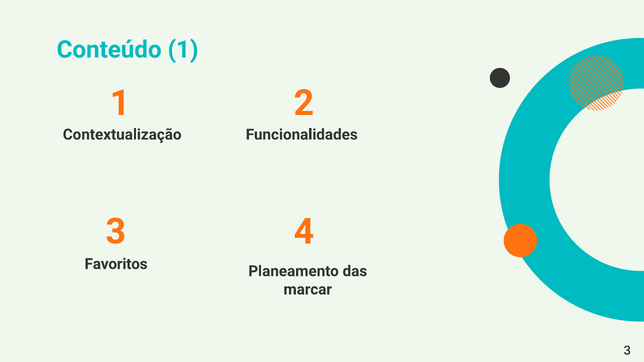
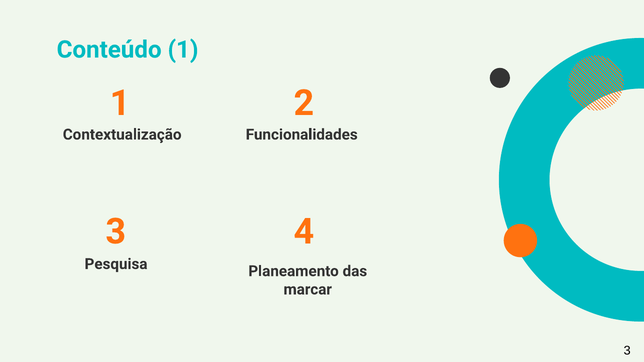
Favoritos: Favoritos -> Pesquisa (116, 264)
